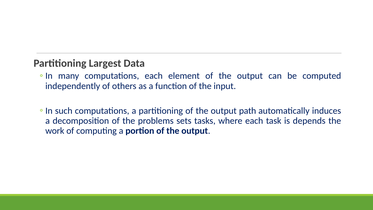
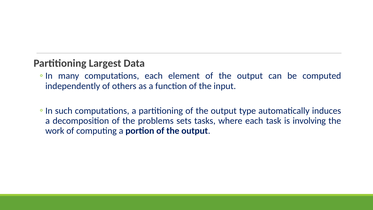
path: path -> type (248, 111)
depends: depends -> involving (309, 121)
